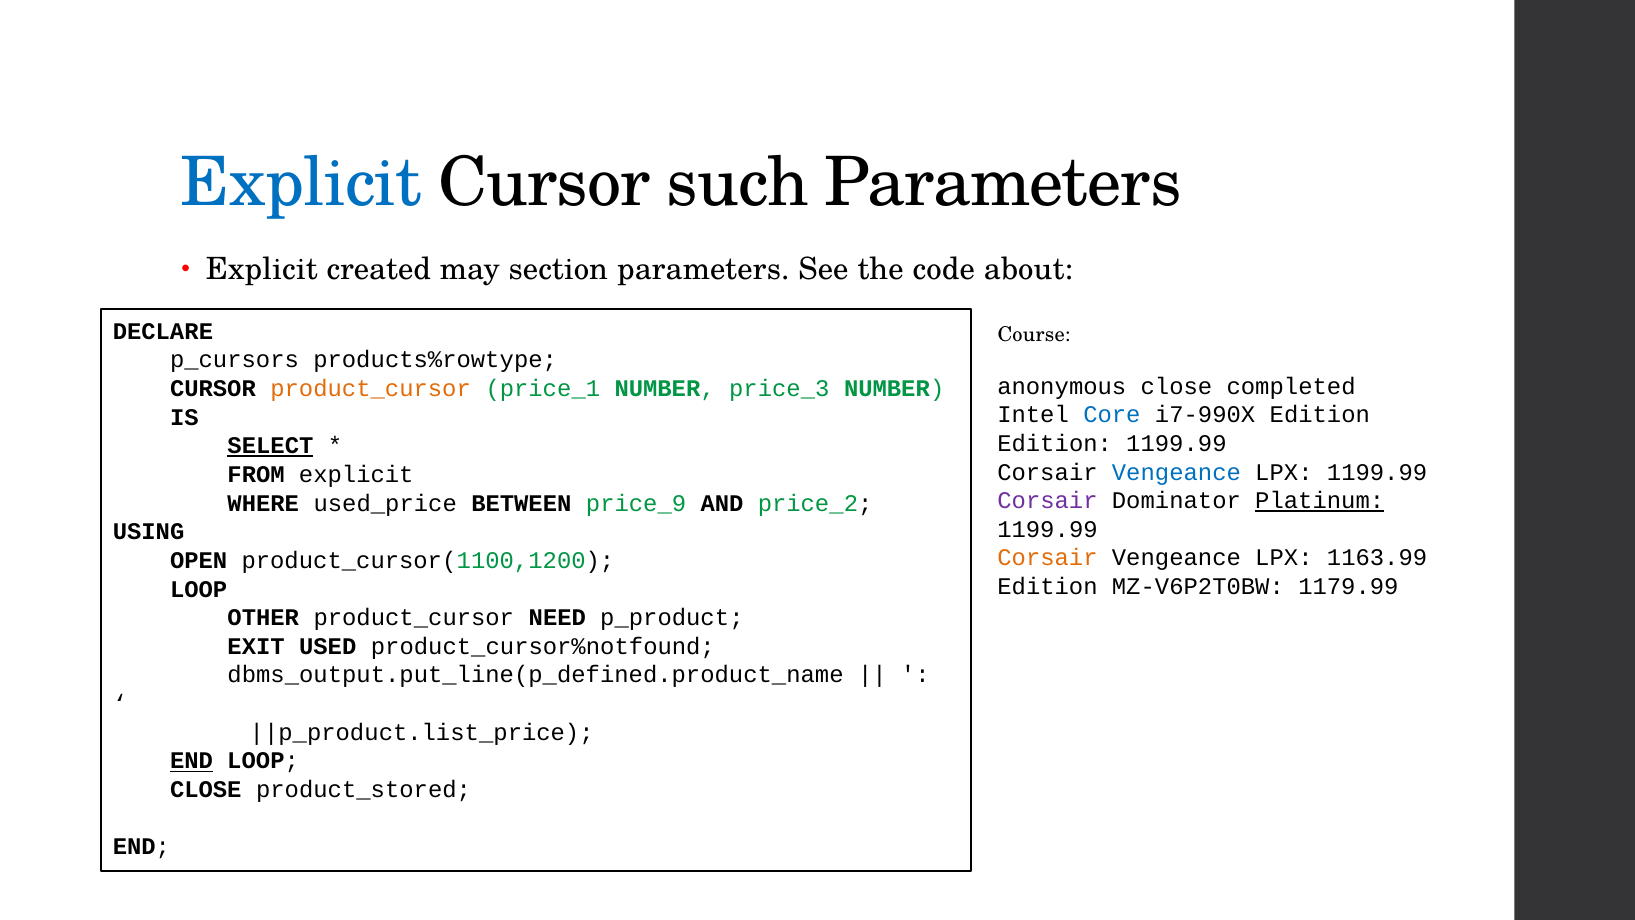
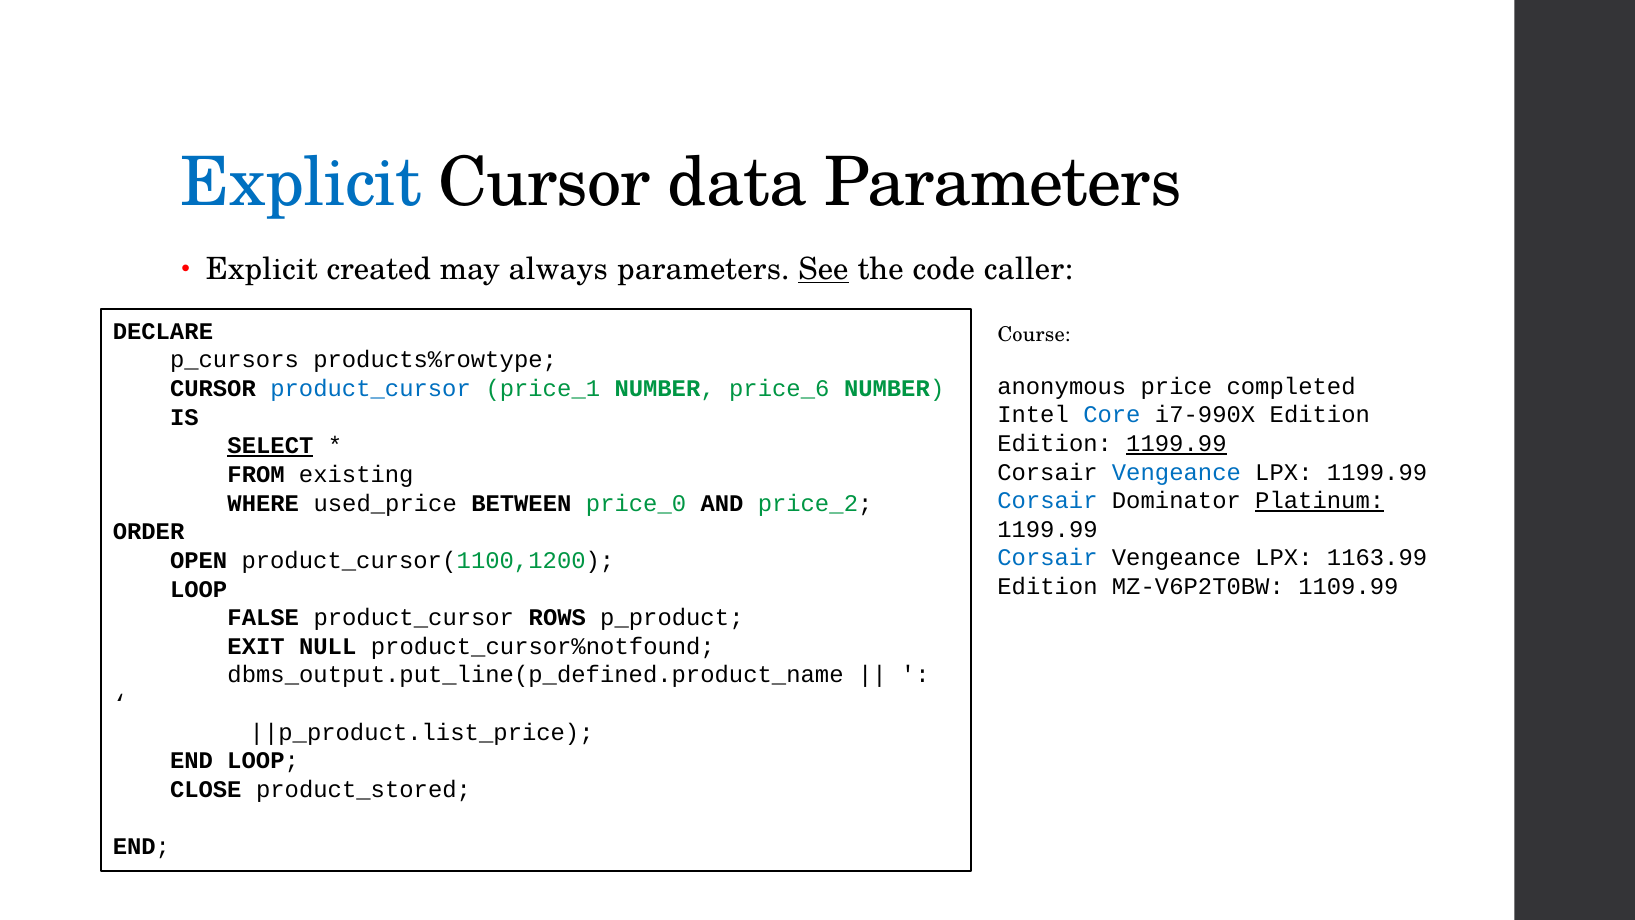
such: such -> data (738, 183)
section: section -> always (558, 269)
See underline: none -> present (823, 269)
about: about -> caller (1028, 269)
anonymous close: close -> price (1176, 386)
product_cursor colour: orange -> blue (371, 389)
price_3: price_3 -> price_6 (779, 389)
1199.99 underline: none -> present (1176, 443)
FROM explicit: explicit -> existing (356, 474)
Corsair colour: purple -> blue (1047, 501)
price_9: price_9 -> price_0 (636, 503)
USING: USING -> ORDER (149, 532)
Corsair colour: orange -> blue (1047, 558)
1179.99: 1179.99 -> 1109.99 (1348, 587)
OTHER: OTHER -> FALSE (263, 618)
NEED: NEED -> ROWS (557, 618)
USED: USED -> NULL (328, 646)
END underline: present -> none (191, 761)
